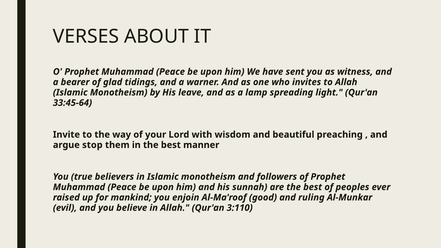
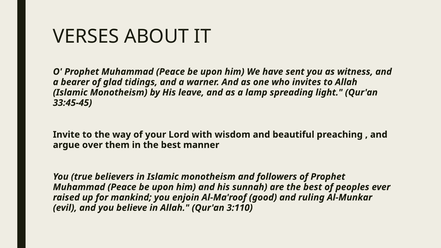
33:45-64: 33:45-64 -> 33:45-45 (72, 103)
stop: stop -> over (92, 145)
